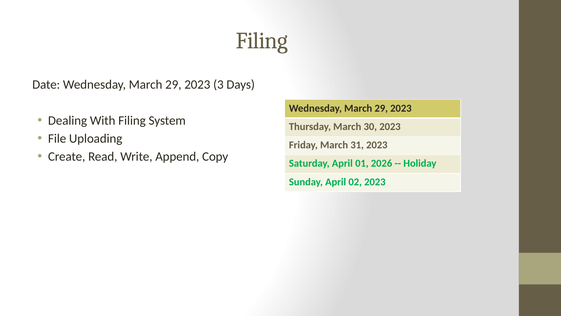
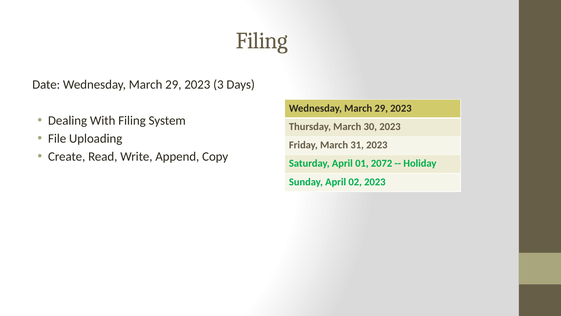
2026: 2026 -> 2072 (382, 163)
